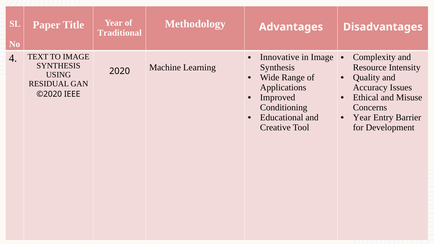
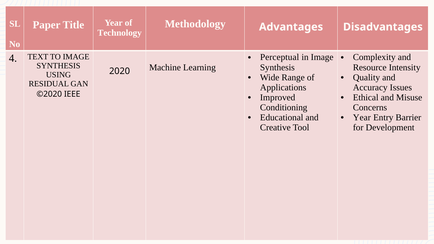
Traditional: Traditional -> Technology (120, 33)
Innovative: Innovative -> Perceptual (280, 57)
